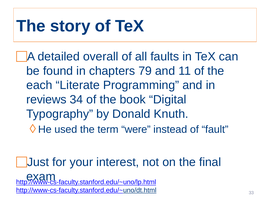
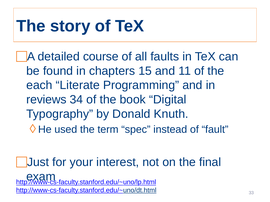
overall: overall -> course (101, 57)
79: 79 -> 15 (145, 71)
were: were -> spec (136, 130)
